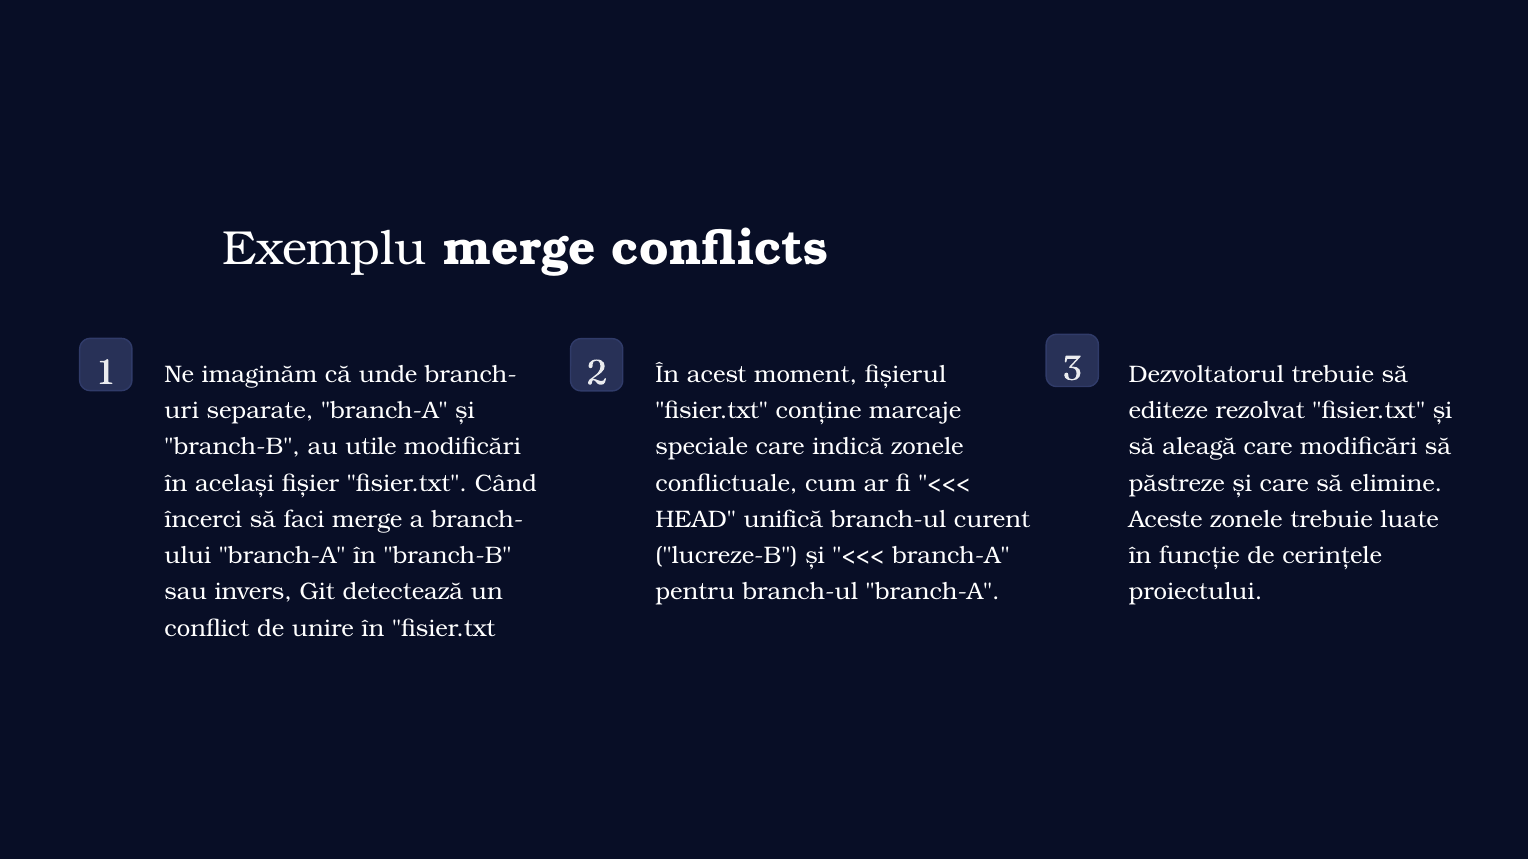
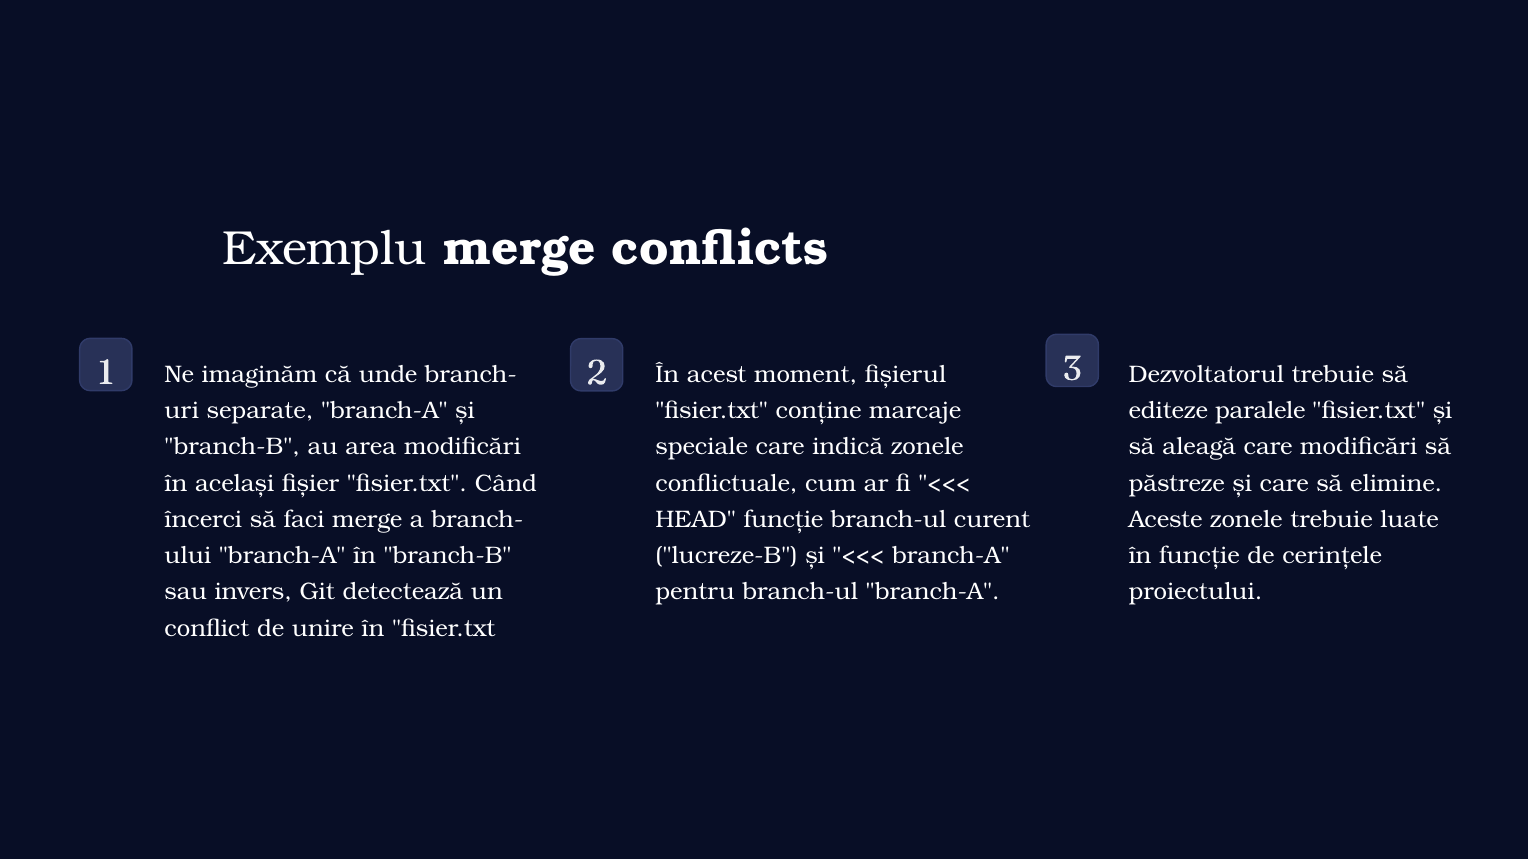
rezolvat: rezolvat -> paralele (1260, 411)
utile: utile -> area (371, 447)
HEAD unifică: unifică -> funcție (783, 520)
